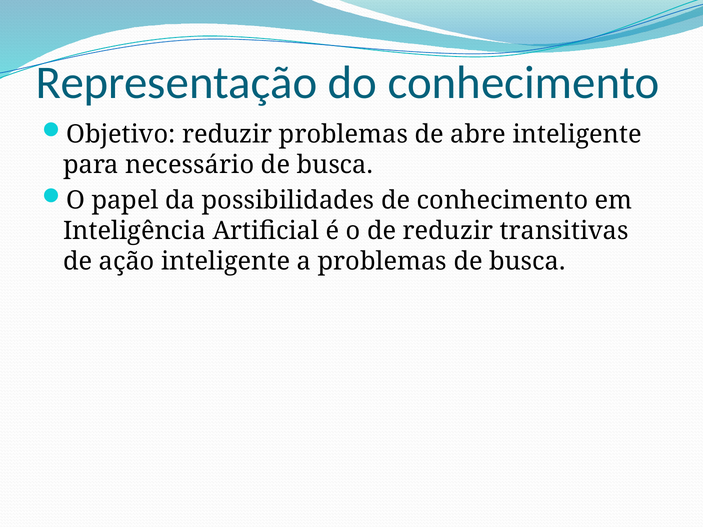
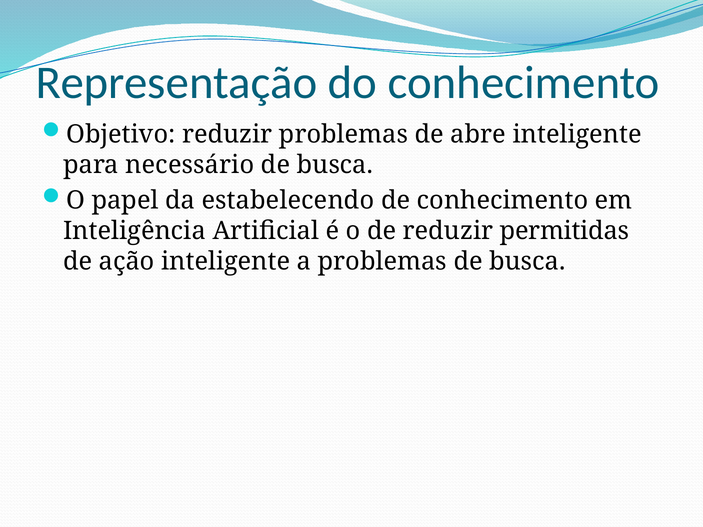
possibilidades: possibilidades -> estabelecendo (288, 201)
transitivas: transitivas -> permitidas (564, 231)
